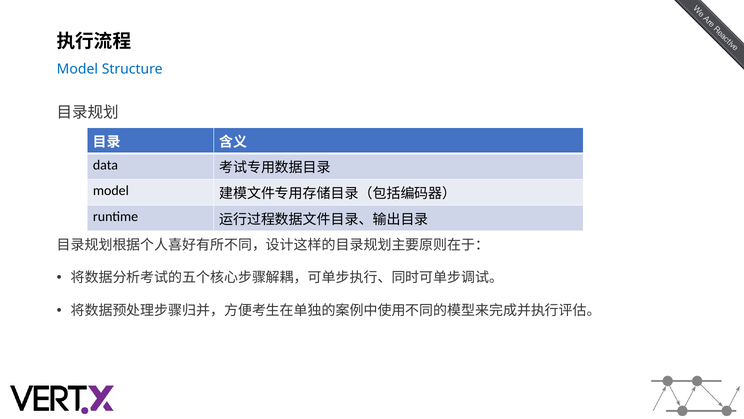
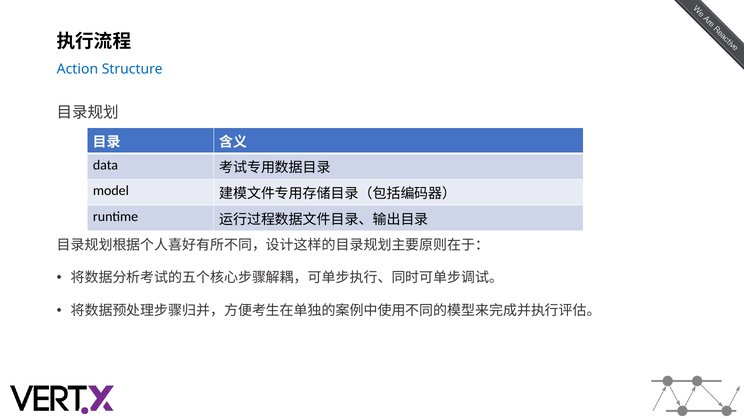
Model: Model -> Action (77, 69)
